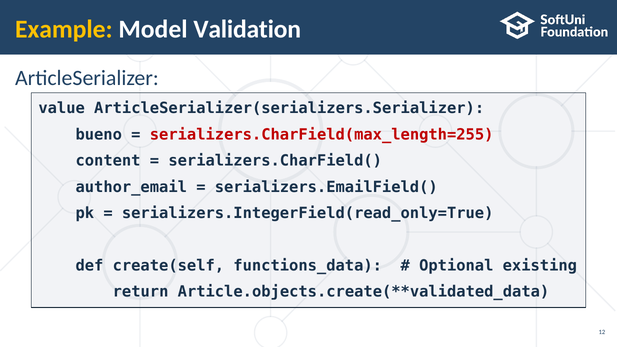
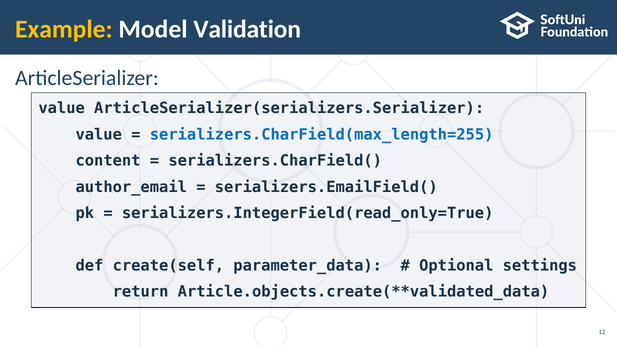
bueno: bueno -> value (99, 135)
serializers.CharField(max_length=255 colour: red -> blue (322, 135)
functions_data: functions_data -> parameter_data (308, 266)
existing: existing -> settings (540, 266)
